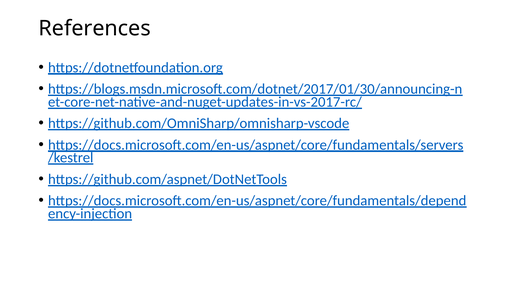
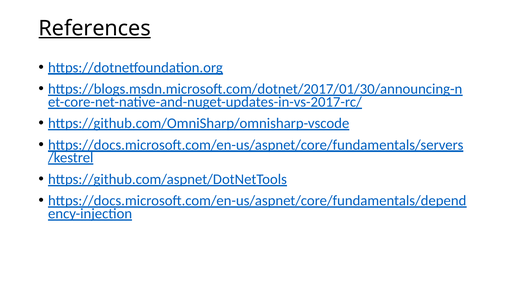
References underline: none -> present (95, 29)
